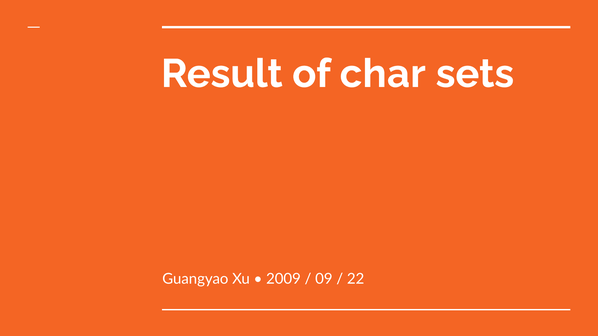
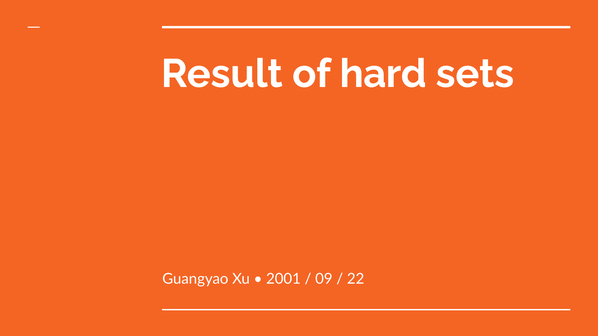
char: char -> hard (383, 74)
2009: 2009 -> 2001 (283, 279)
